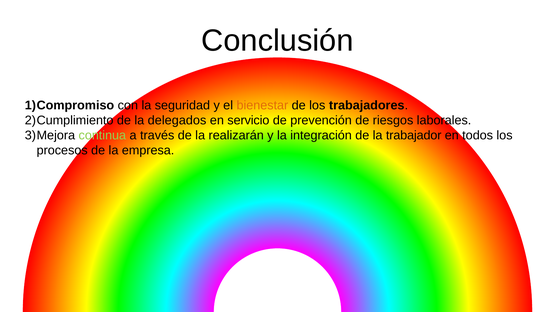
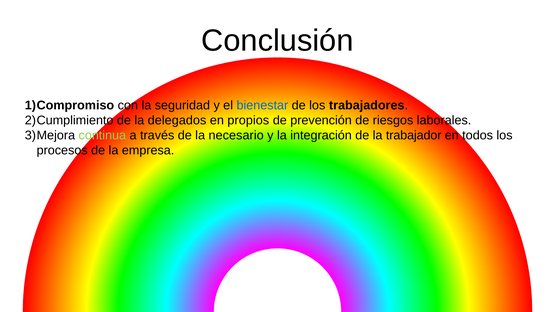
bienestar colour: orange -> blue (262, 105)
servicio: servicio -> propios (248, 120)
realizarán: realizarán -> necesario (236, 135)
